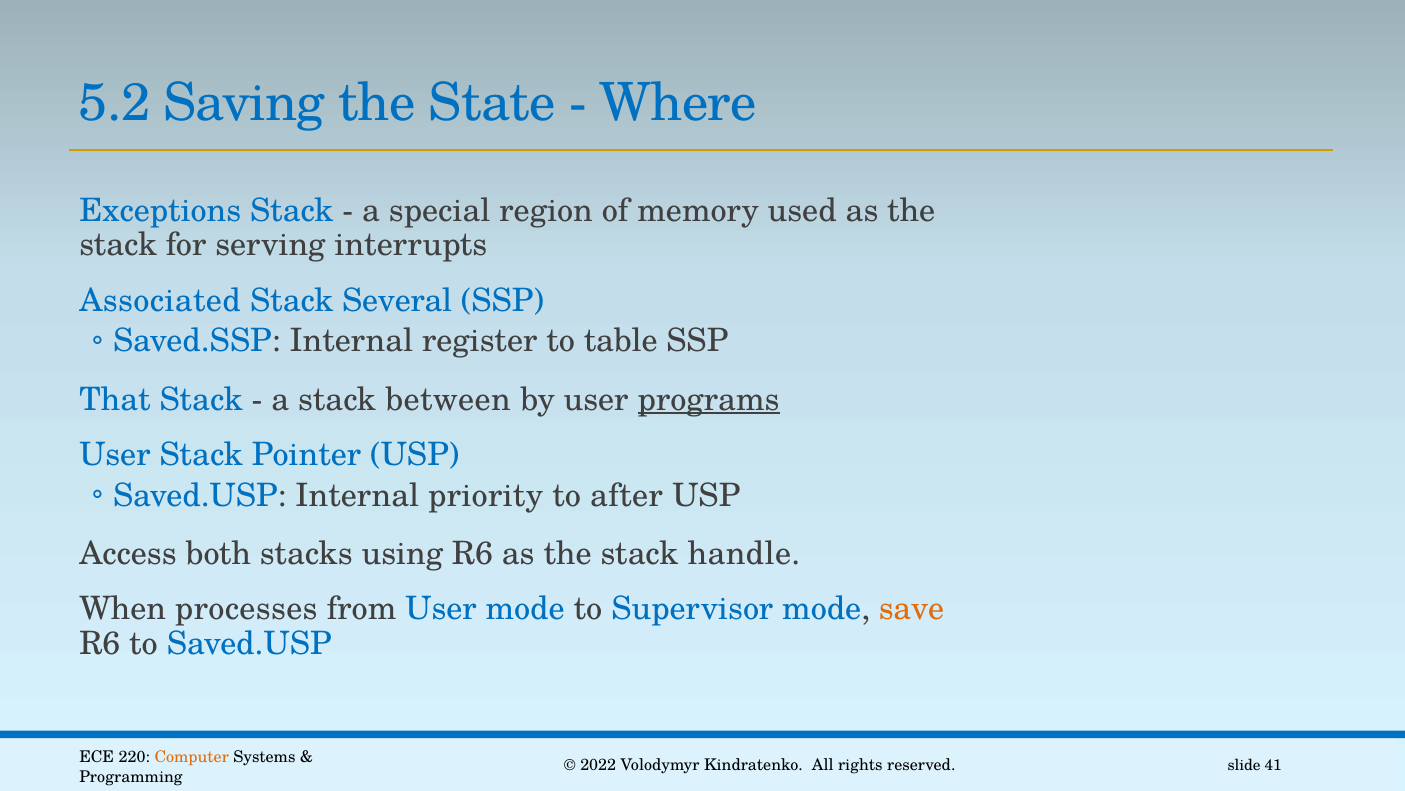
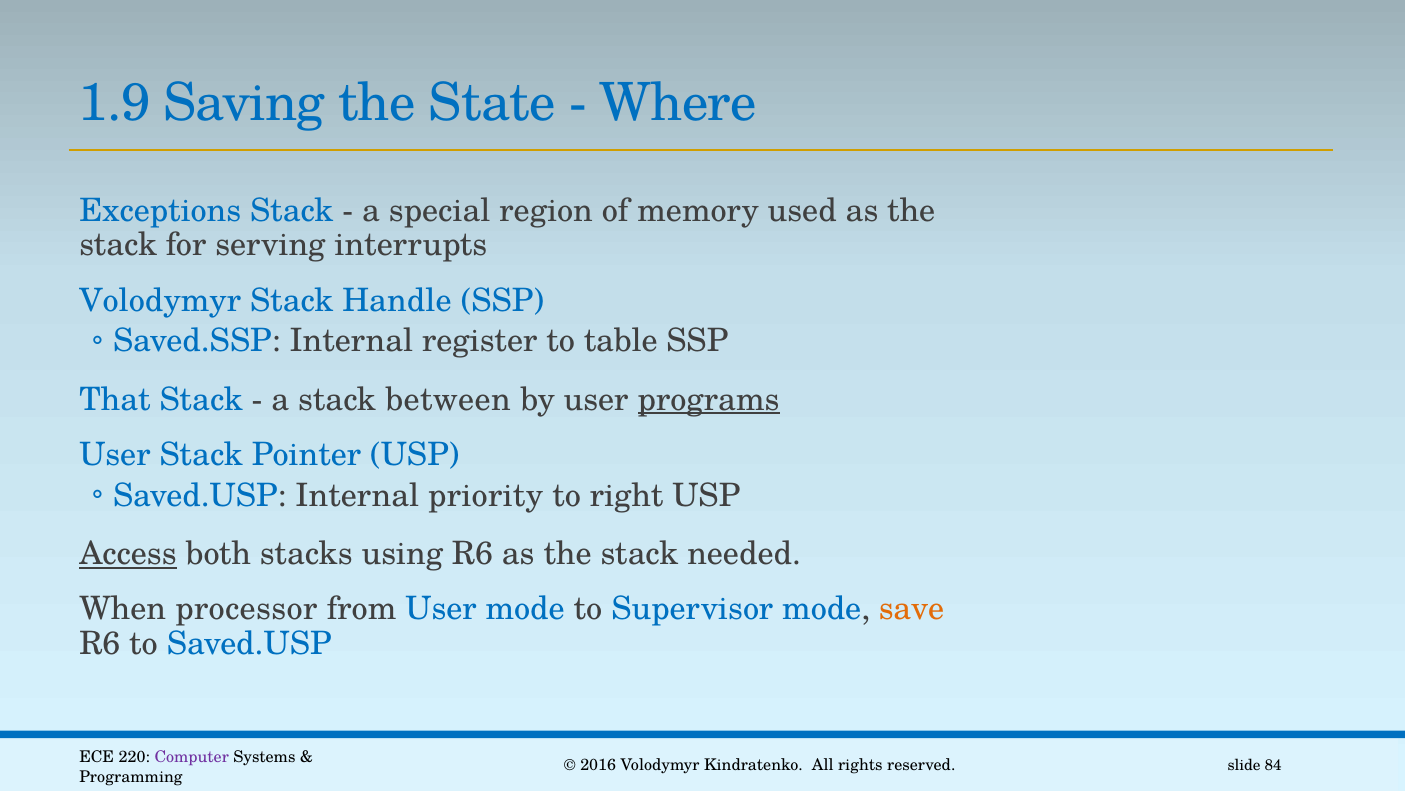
5.2: 5.2 -> 1.9 (115, 103)
Associated: Associated -> Volodymyr (160, 300)
Several: Several -> Handle (397, 300)
after: after -> right (627, 495)
Access underline: none -> present (128, 553)
handle: handle -> needed (744, 553)
processes: processes -> processor (246, 608)
Computer colour: orange -> purple (192, 757)
2022: 2022 -> 2016 (598, 764)
41: 41 -> 84 (1273, 764)
